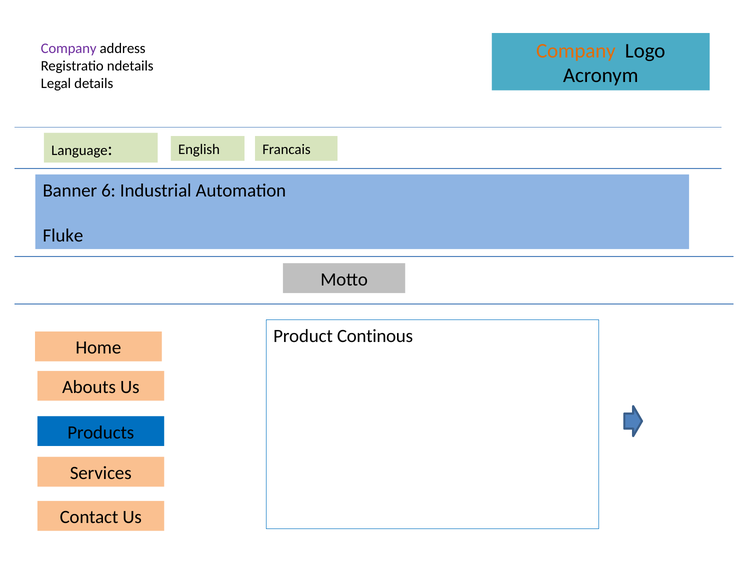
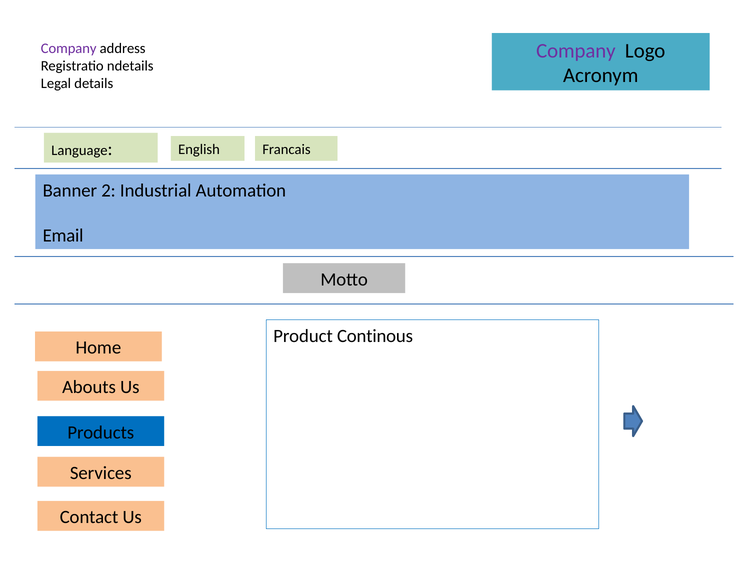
Company colour: orange -> purple (576, 51)
6: 6 -> 2 (109, 191)
Fluke: Fluke -> Email (63, 236)
